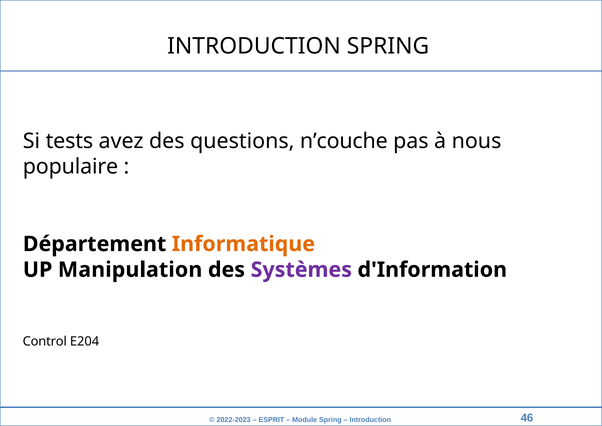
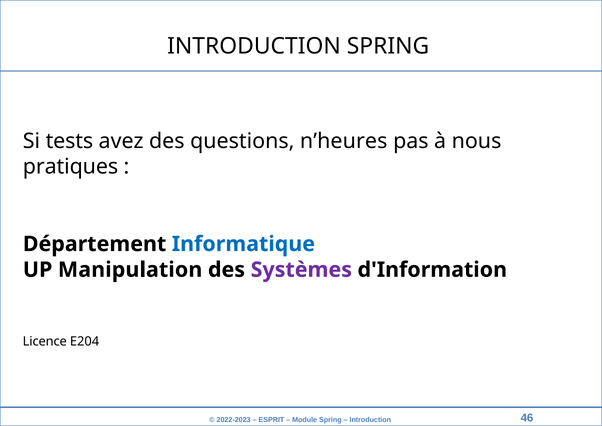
n’couche: n’couche -> n’heures (344, 141)
populaire: populaire -> pratiques (70, 167)
Informatique colour: orange -> blue (243, 244)
Control: Control -> Licence (45, 341)
